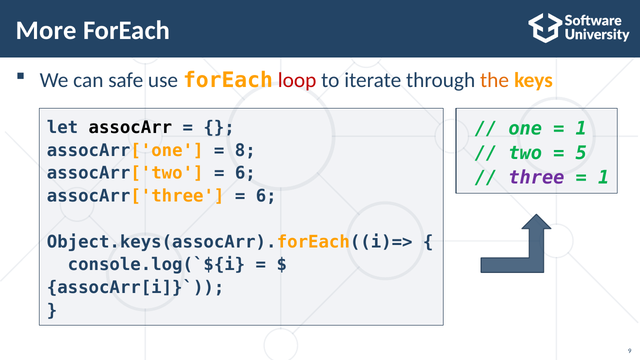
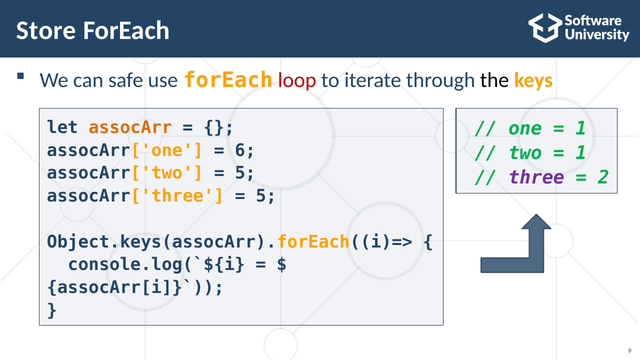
More: More -> Store (46, 30)
the colour: orange -> black (495, 80)
assocArr colour: black -> orange (130, 127)
8: 8 -> 6 (245, 150)
5: 5 -> 1 (581, 153)
6: 6 -> 5 (245, 173)
1: 1 -> 2 (604, 178)
6: 6 -> 5 (266, 196)
